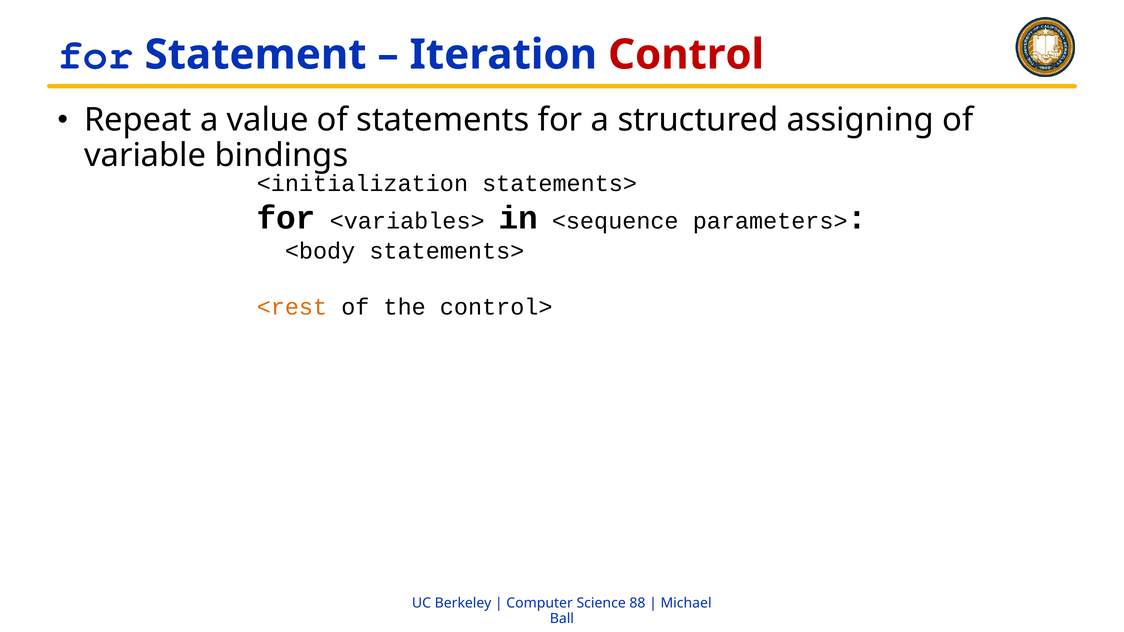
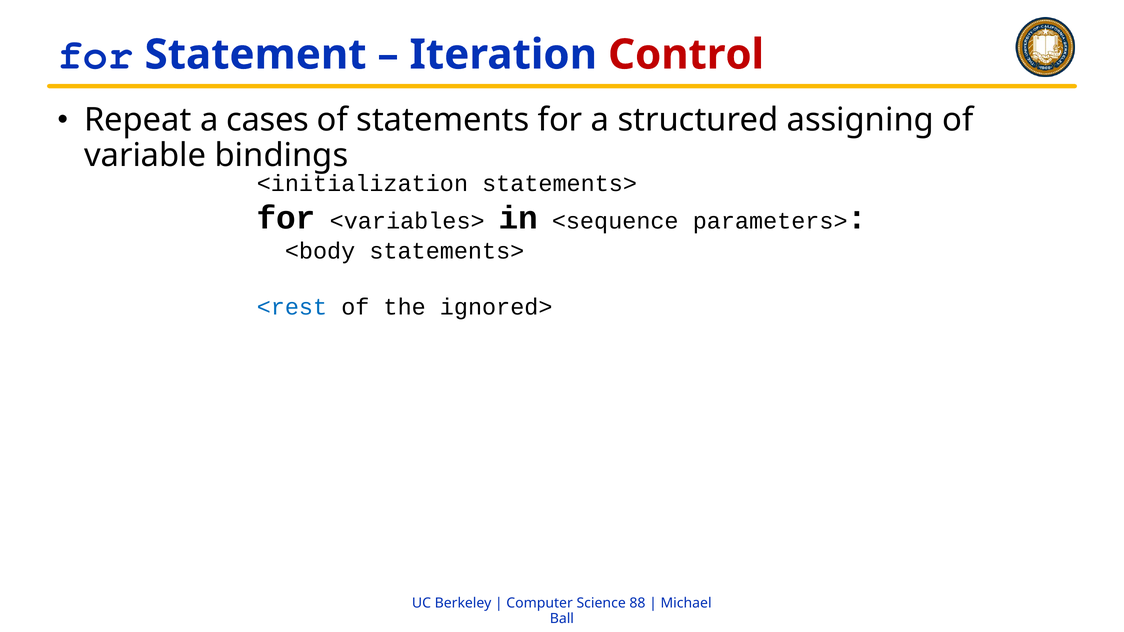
value: value -> cases (268, 120)
<rest colour: orange -> blue (292, 307)
control>: control> -> ignored> (496, 307)
